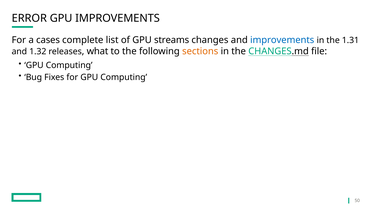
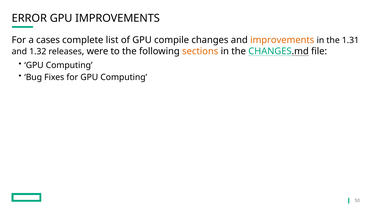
streams: streams -> compile (172, 40)
improvements colour: blue -> orange (282, 40)
what: what -> were (97, 51)
